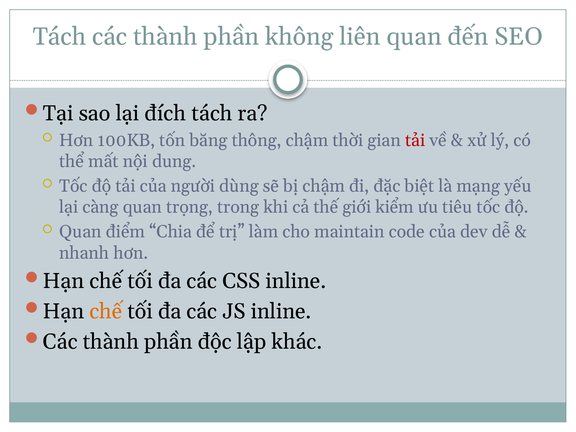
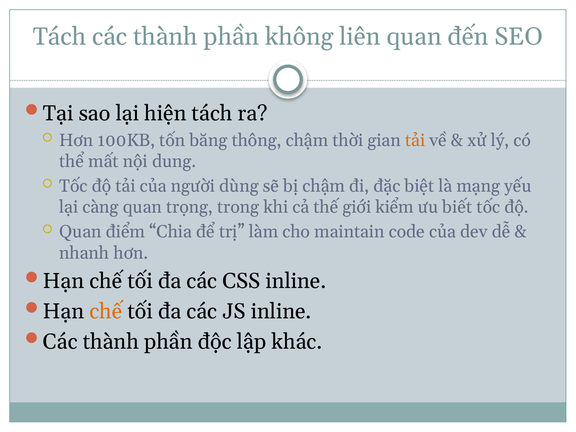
đích: đích -> hiện (165, 114)
tải colour: red -> orange (415, 140)
tiêu: tiêu -> biết (457, 207)
